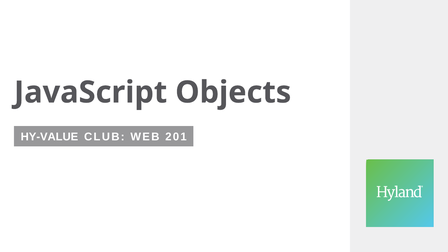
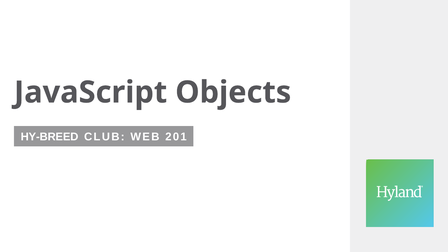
HY-VALUE: HY-VALUE -> HY-BREED (50, 137)
